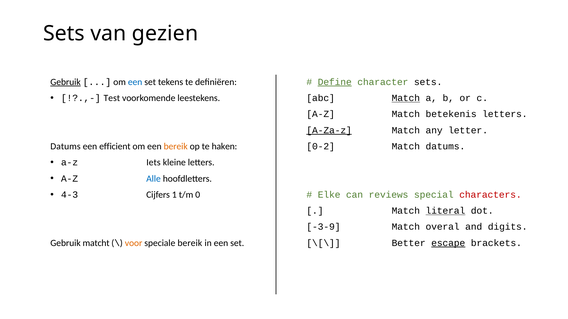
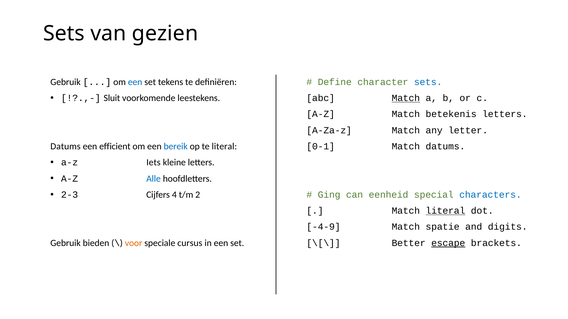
Gebruik underline: present -> none (66, 82)
Define underline: present -> none (335, 82)
sets colour: black -> blue (428, 82)
Test: Test -> Sluit (112, 98)
A-Za-z underline: present -> none (329, 130)
bereik colour: orange -> blue (176, 147)
te haken: haken -> literal (224, 147)
0-2: 0-2 -> 0-1 (321, 147)
4-3: 4-3 -> 2-3 (70, 195)
1: 1 -> 4 (174, 195)
0: 0 -> 2 (198, 195)
Elke: Elke -> Ging (329, 195)
reviews: reviews -> eenheid (389, 195)
characters colour: red -> blue (490, 195)
-3-9: -3-9 -> -4-9 (323, 227)
overal: overal -> spatie (443, 227)
matcht: matcht -> bieden (96, 243)
speciale bereik: bereik -> cursus (190, 243)
